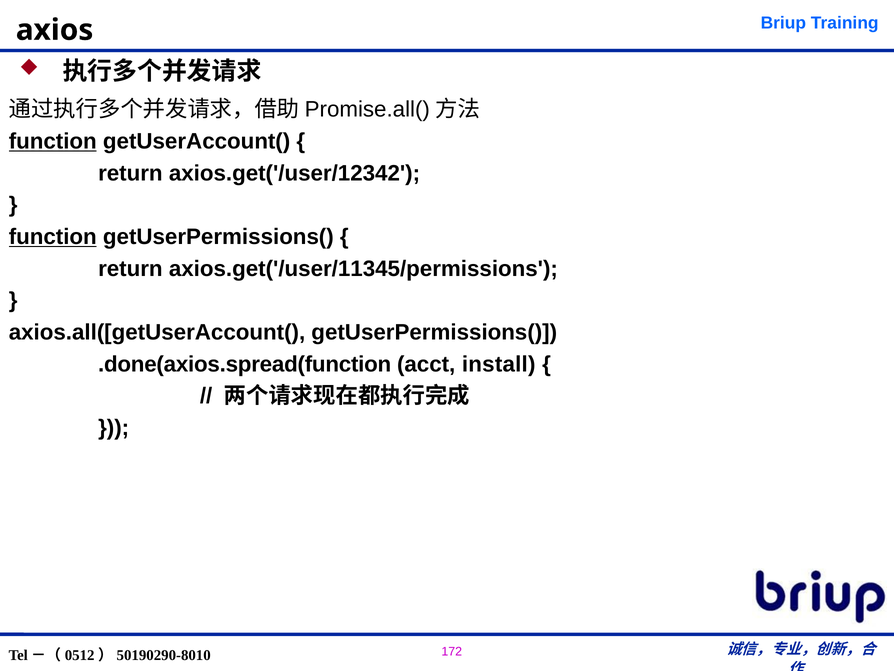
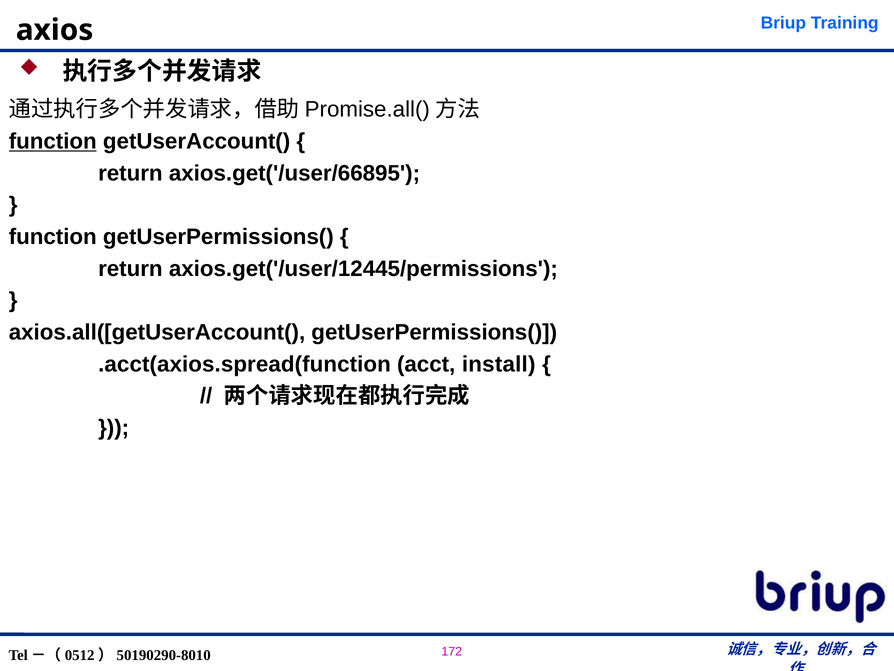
axios.get('/user/12342: axios.get('/user/12342 -> axios.get('/user/66895 (295, 173)
function underline: present -> none (53, 237)
axios.get('/user/11345/permissions: axios.get('/user/11345/permissions -> axios.get('/user/12445/permissions (363, 269)
.done(axios.spread(function: .done(axios.spread(function -> .acct(axios.spread(function (245, 364)
